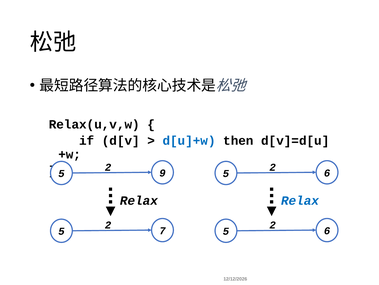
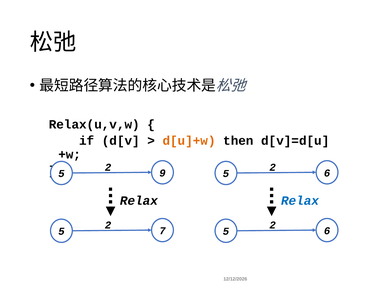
d[u]+w colour: blue -> orange (189, 140)
